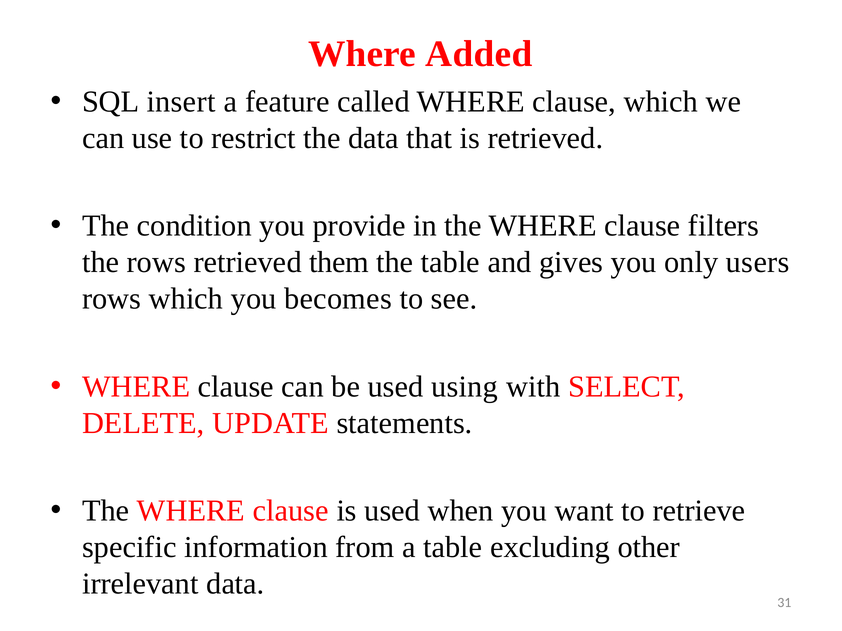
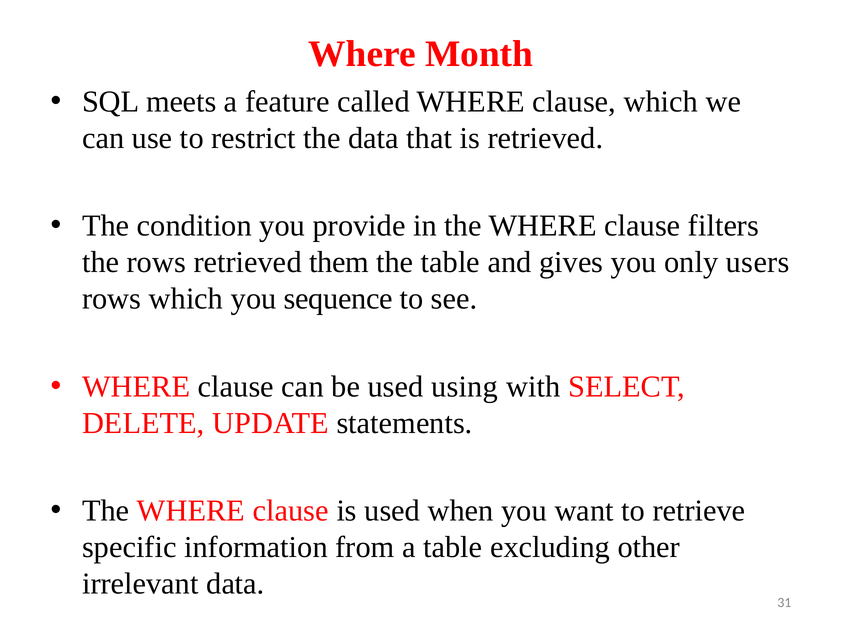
Added: Added -> Month (479, 54)
insert: insert -> meets (181, 102)
becomes: becomes -> sequence (338, 299)
